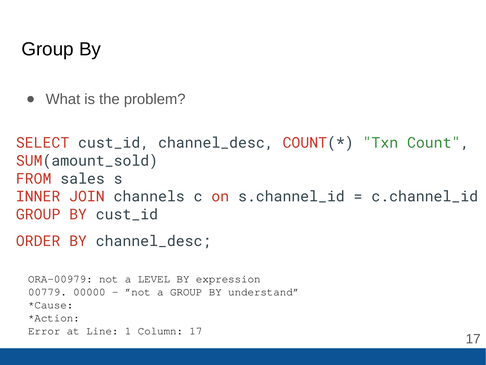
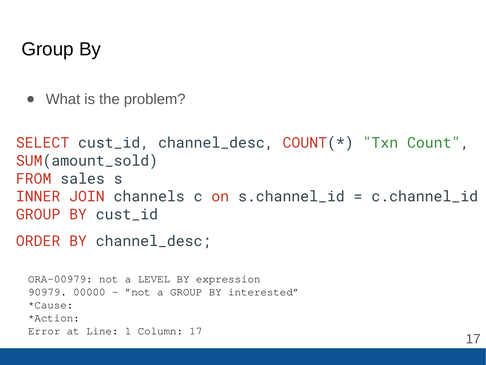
00779: 00779 -> 90979 (47, 292)
understand: understand -> interested (264, 292)
